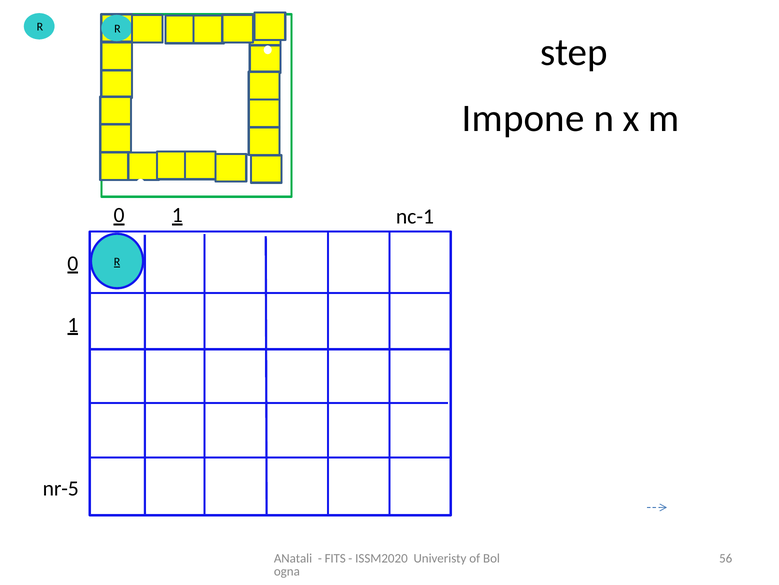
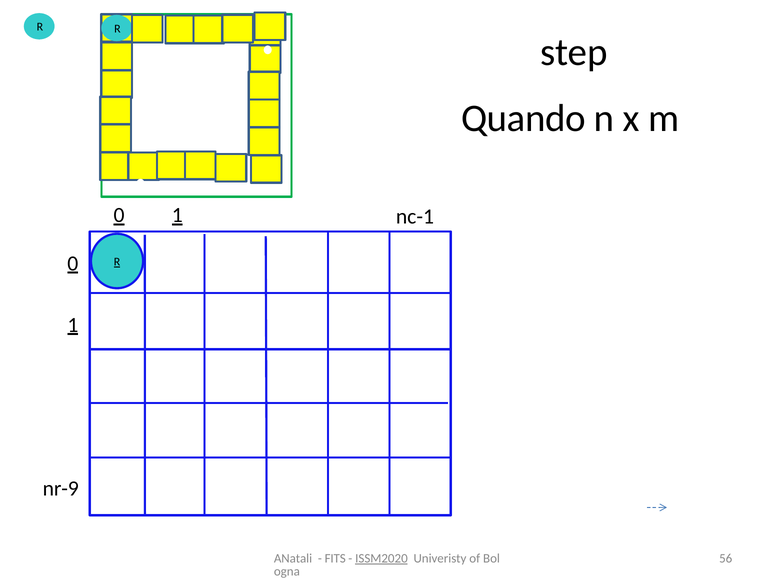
Impone: Impone -> Quando (523, 118)
nr-5: nr-5 -> nr-9 (61, 488)
ISSM2020 underline: none -> present (381, 558)
